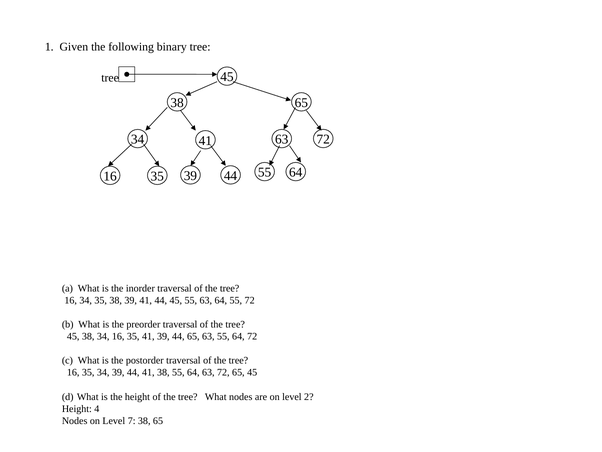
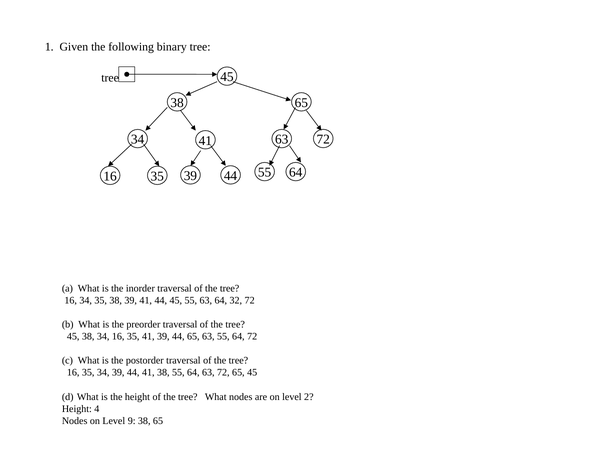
64 55: 55 -> 32 (236, 300)
7: 7 -> 9 (132, 420)
